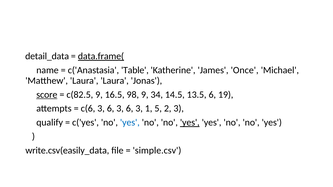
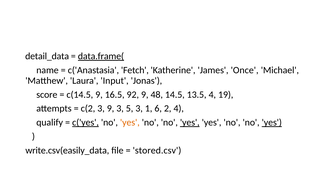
Table: Table -> Fetch (135, 70)
Laura Laura: Laura -> Input (115, 81)
score underline: present -> none (47, 95)
c(82.5: c(82.5 -> c(14.5 (80, 95)
98: 98 -> 92 (133, 95)
34: 34 -> 48 (157, 95)
13.5 6: 6 -> 4 (212, 95)
c(6: c(6 -> c(2 (88, 109)
6: 6 -> 9 (111, 109)
6: 6 -> 5 (130, 109)
5: 5 -> 6 (158, 109)
2 3: 3 -> 4 (179, 109)
c('yes underline: none -> present (85, 123)
yes colour: blue -> orange (130, 123)
yes underline: none -> present (272, 123)
simple.csv: simple.csv -> stored.csv (157, 151)
